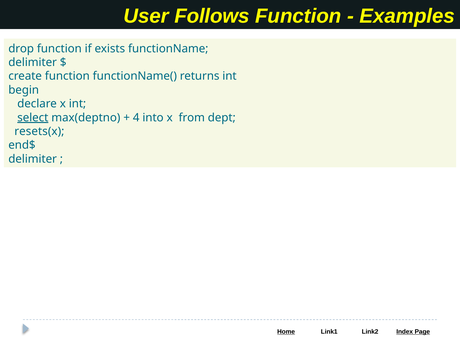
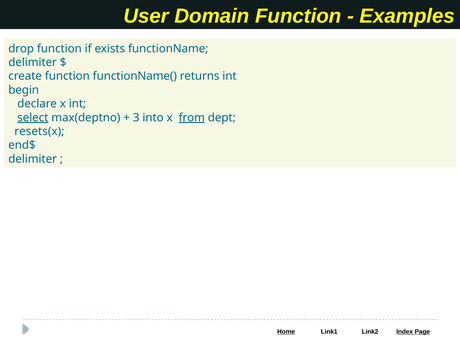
Follows: Follows -> Domain (212, 16)
4: 4 -> 3 (136, 118)
from underline: none -> present (192, 118)
